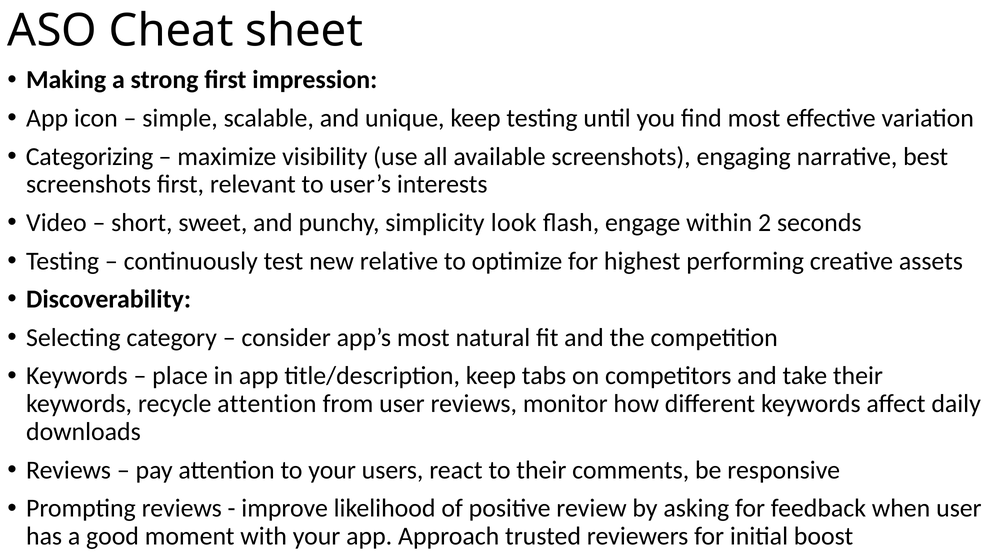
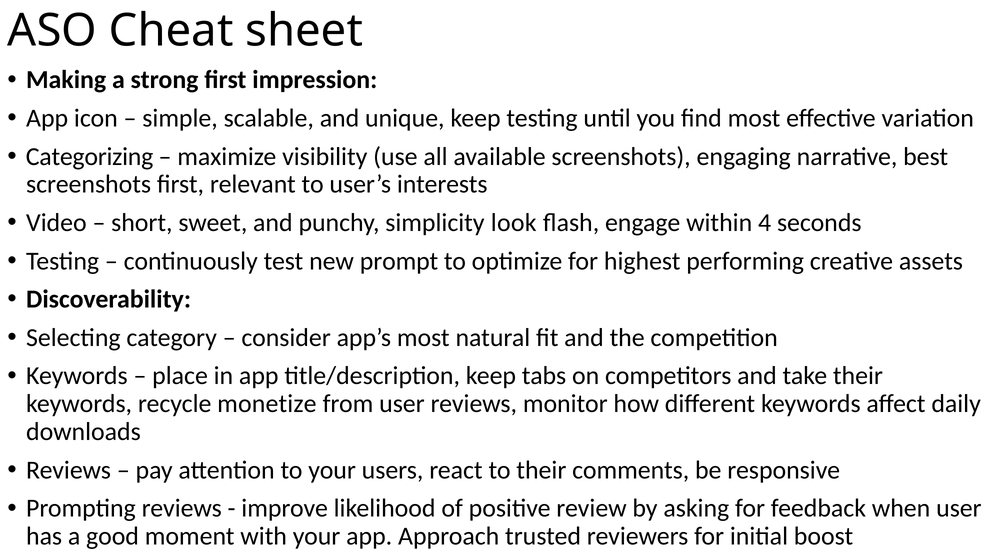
2: 2 -> 4 (765, 223)
relative: relative -> prompt (399, 261)
recycle attention: attention -> monetize (267, 404)
